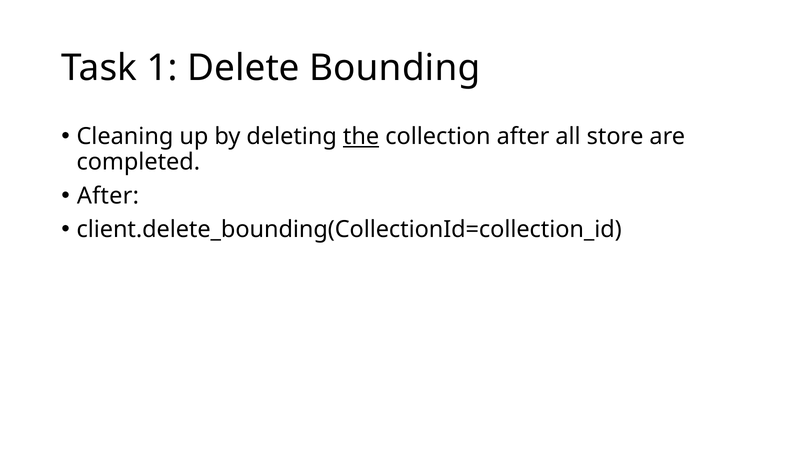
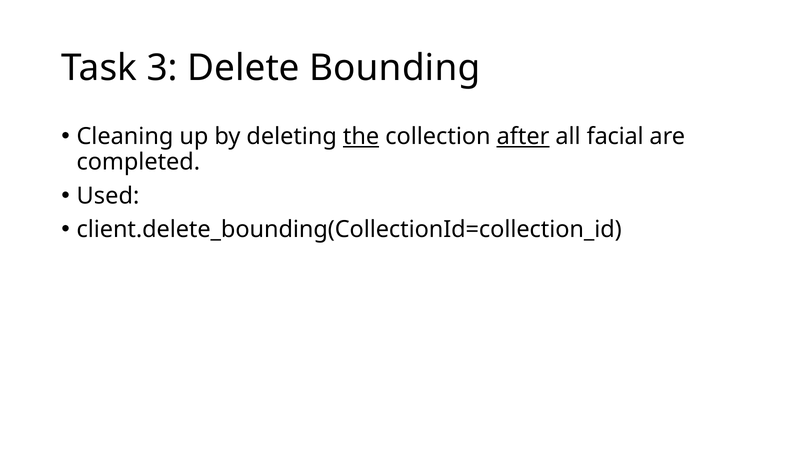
1: 1 -> 3 (162, 68)
after underline: none -> present (523, 136)
store: store -> facial (615, 136)
After: After -> Used (108, 195)
